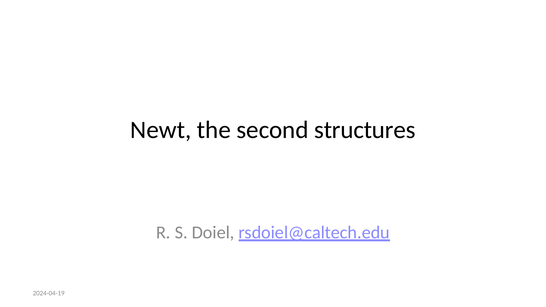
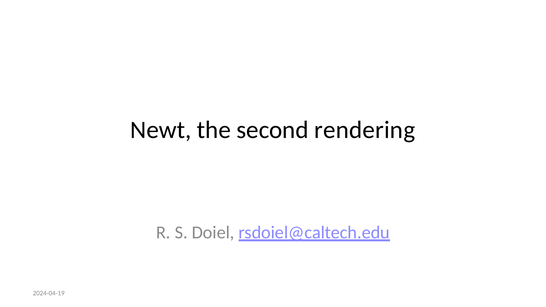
structures: structures -> rendering (365, 130)
